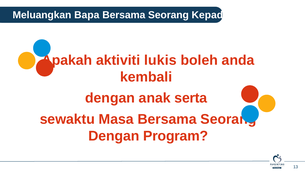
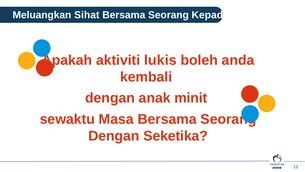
Bapa: Bapa -> Sihat (87, 15)
serta: serta -> minit (191, 98)
Program: Program -> Seketika (176, 136)
